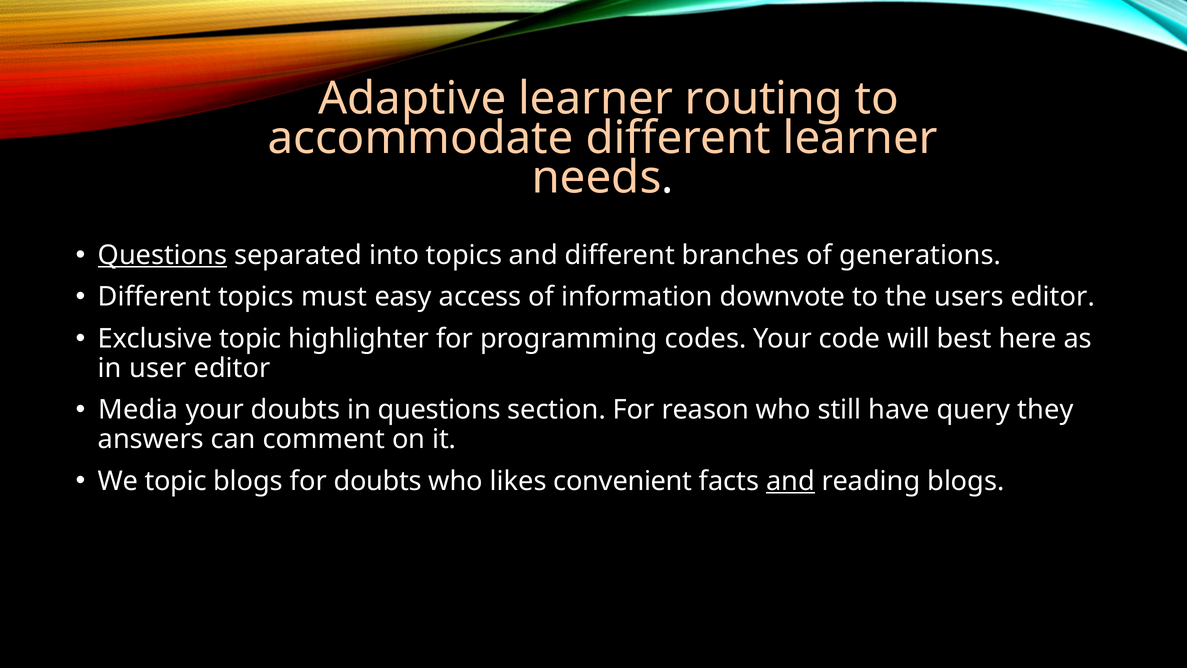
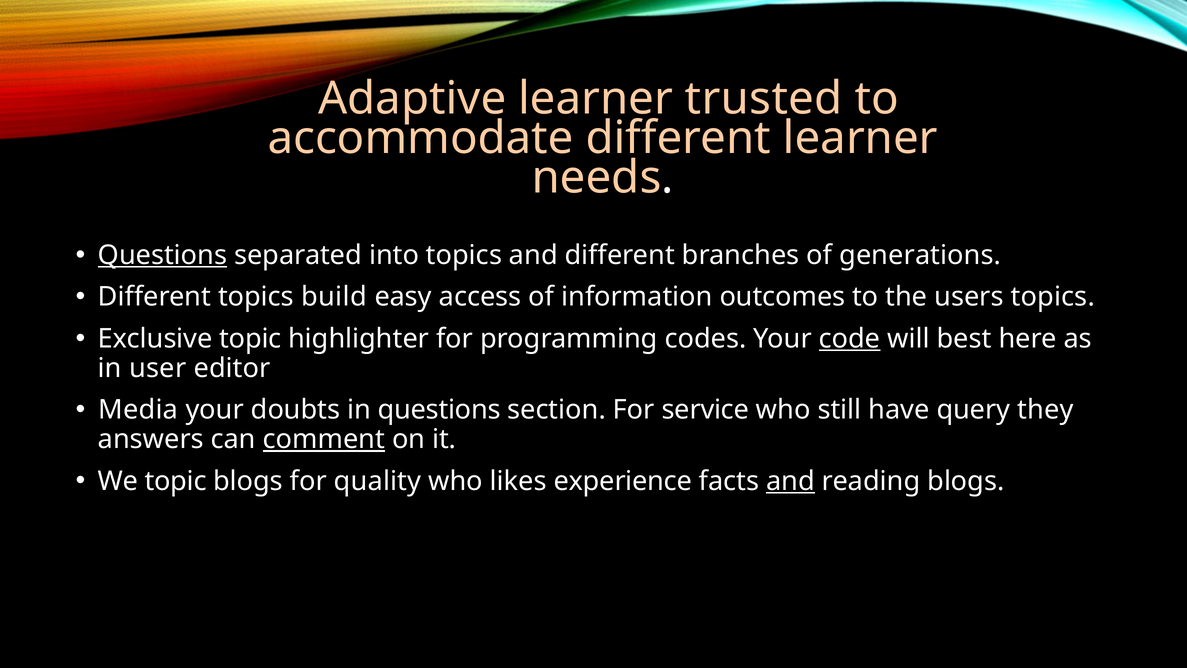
routing: routing -> trusted (764, 98)
must: must -> build (334, 297)
downvote: downvote -> outcomes (782, 297)
users editor: editor -> topics (1053, 297)
code underline: none -> present (850, 339)
reason: reason -> service (705, 410)
comment underline: none -> present (324, 439)
for doubts: doubts -> quality (378, 481)
convenient: convenient -> experience (623, 481)
